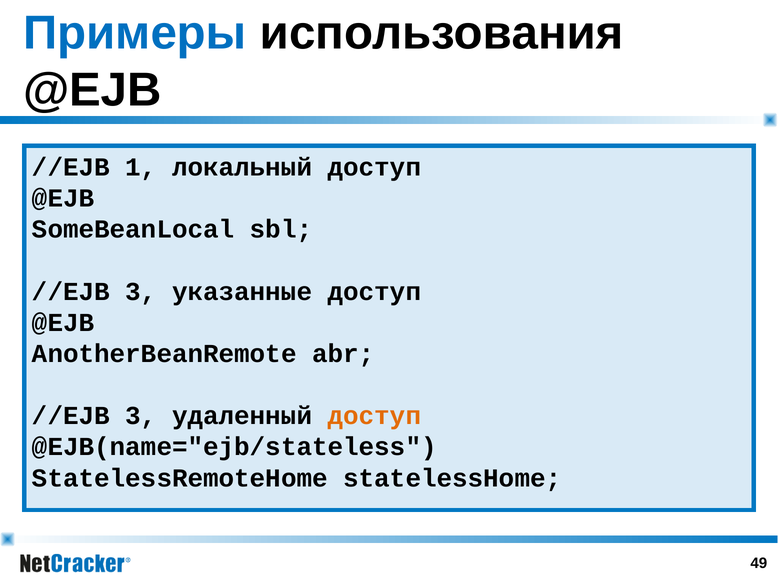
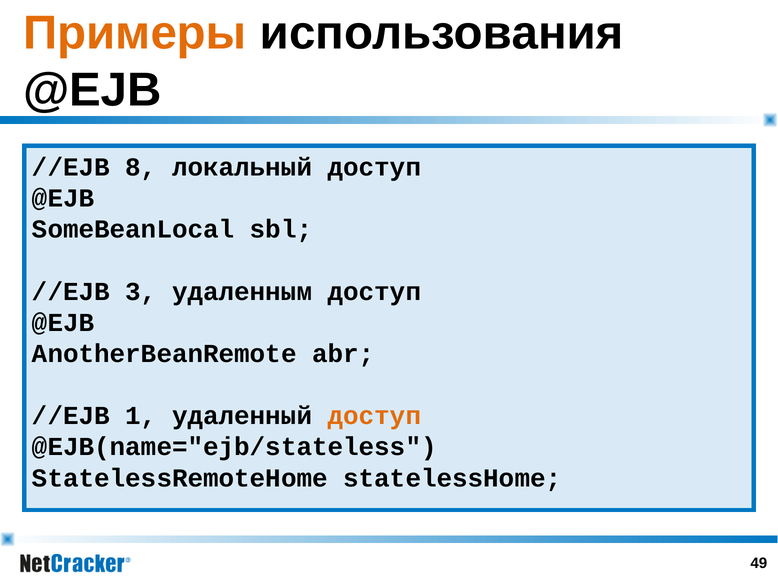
Примеры colour: blue -> orange (135, 33)
1: 1 -> 8 (141, 167)
указанные: указанные -> удаленным (242, 292)
3: 3 -> 1 (141, 416)
